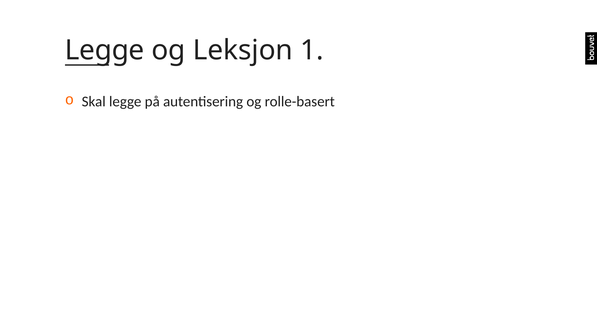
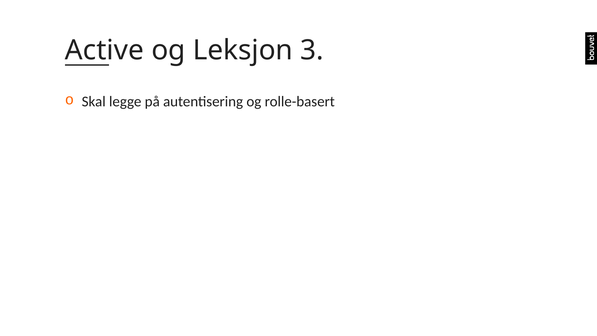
Legge: Legge -> Active (104, 50)
1: 1 -> 3 (312, 50)
